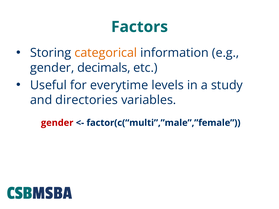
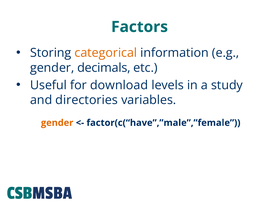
everytime: everytime -> download (119, 85)
gender colour: red -> orange (57, 123)
factor(c(“multi”,”male”,”female: factor(c(“multi”,”male”,”female -> factor(c(“have”,”male”,”female (163, 123)
